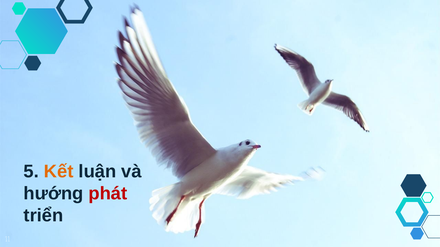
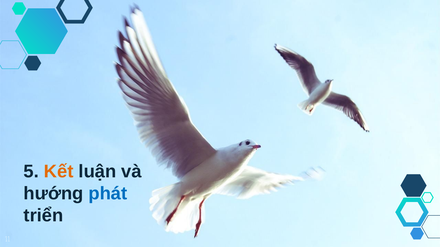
phát colour: red -> blue (108, 194)
